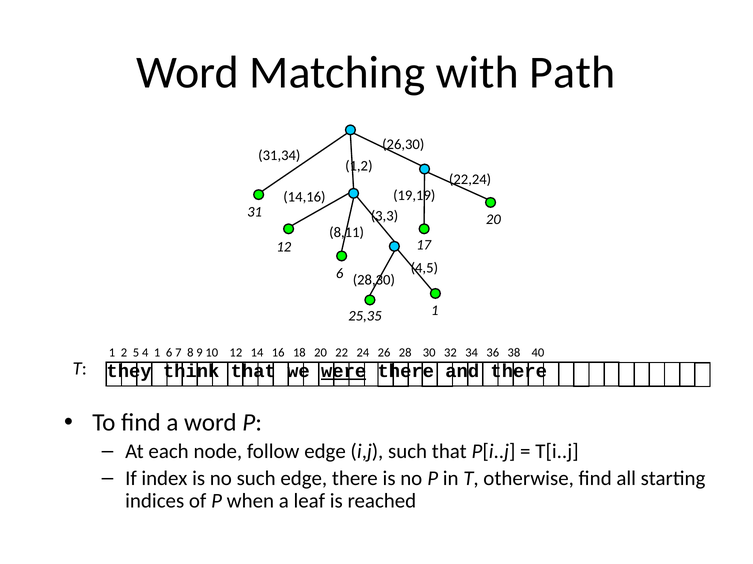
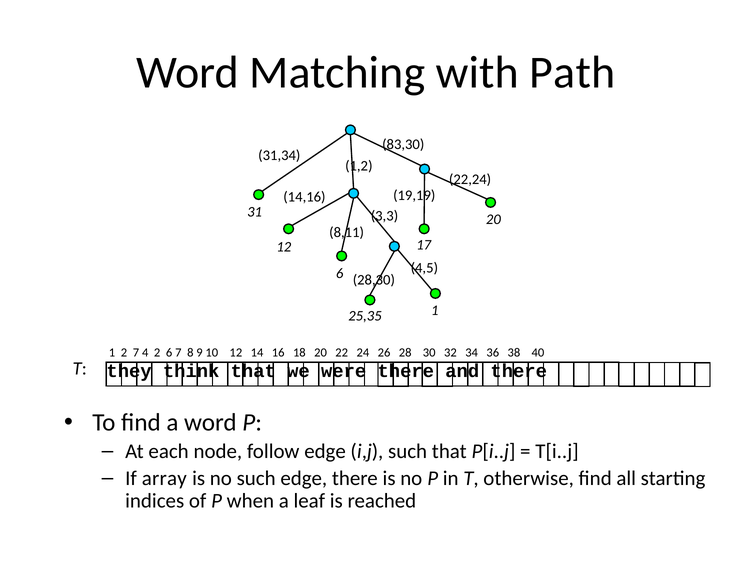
26,30: 26,30 -> 83,30 (403, 145)
2 5: 5 -> 7 (136, 353)
4 1: 1 -> 2 (157, 353)
were underline: present -> none (344, 372)
index: index -> array (164, 479)
